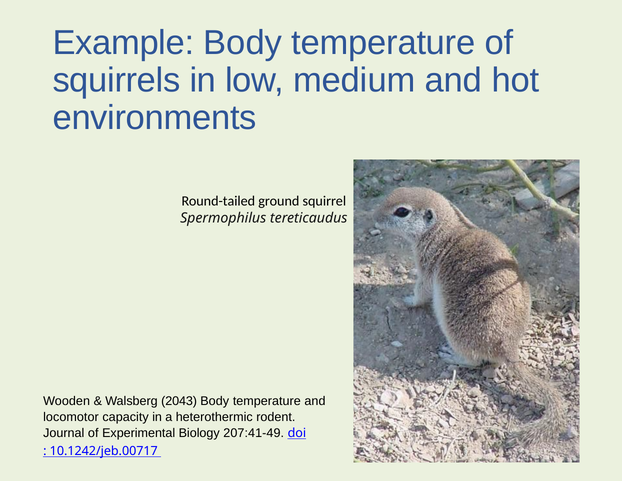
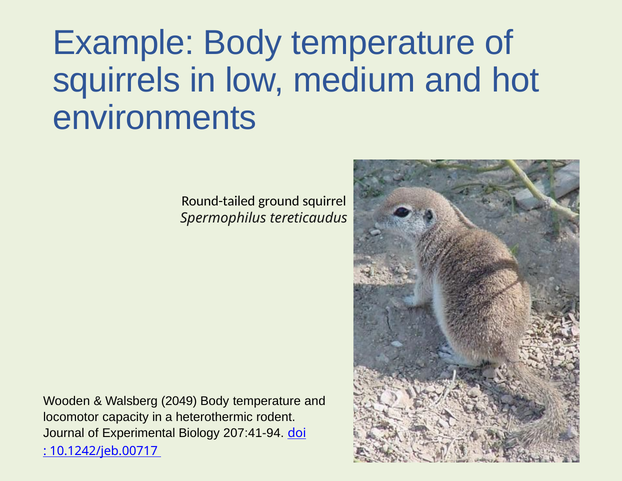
2043: 2043 -> 2049 (179, 401)
207:41-49: 207:41-49 -> 207:41-94 (254, 433)
